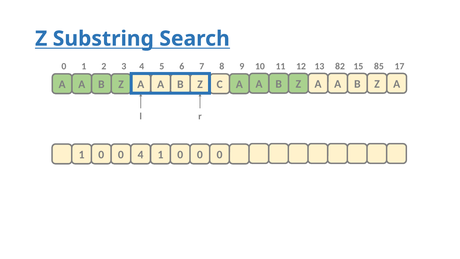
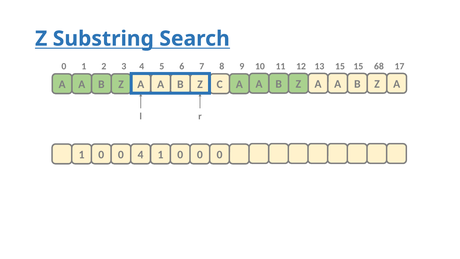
13 82: 82 -> 15 (340, 66)
85: 85 -> 68 (379, 66)
